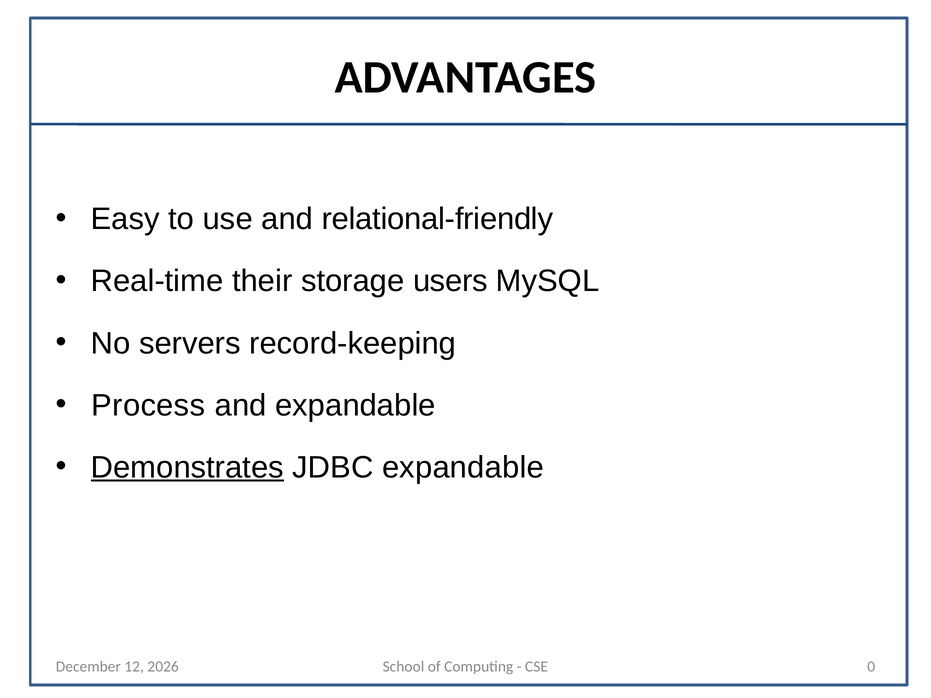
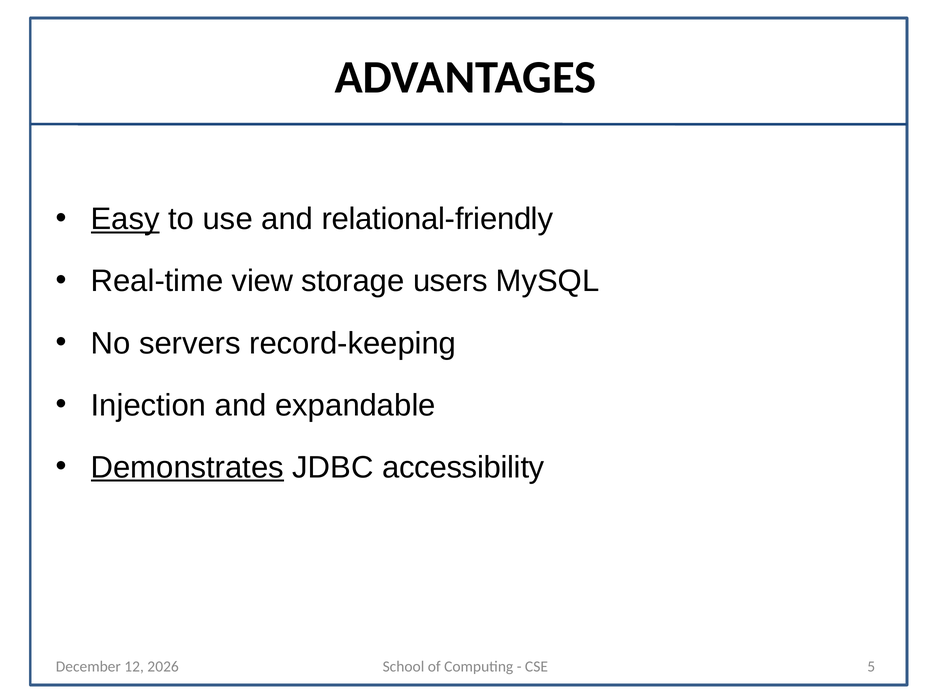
Easy underline: none -> present (125, 219)
their: their -> view (262, 281)
Process: Process -> Injection (149, 405)
JDBC expandable: expandable -> accessibility (463, 467)
0: 0 -> 5 (871, 667)
